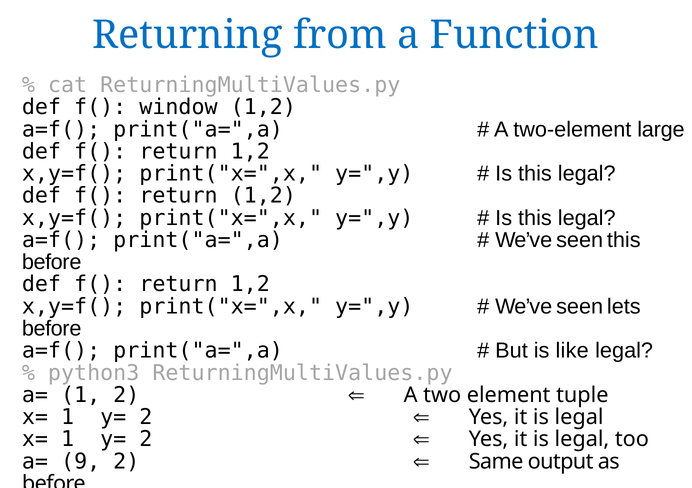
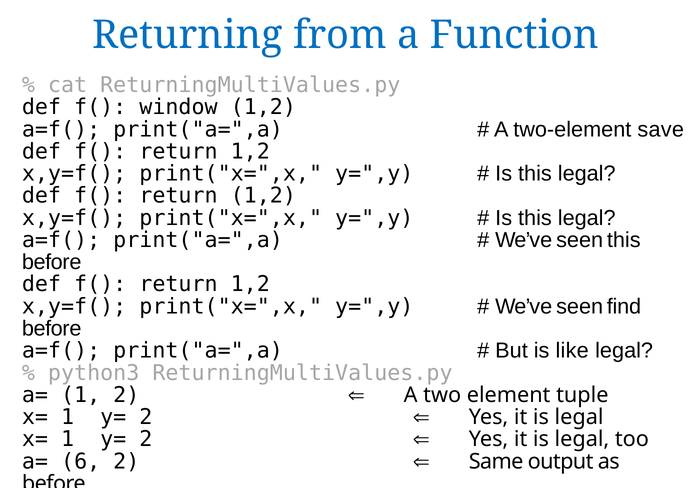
large: large -> save (661, 129)
lets: lets -> find (624, 306)
9: 9 -> 6 (81, 461)
